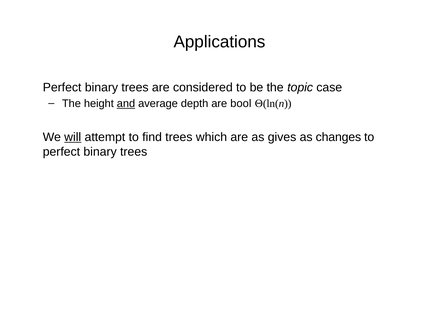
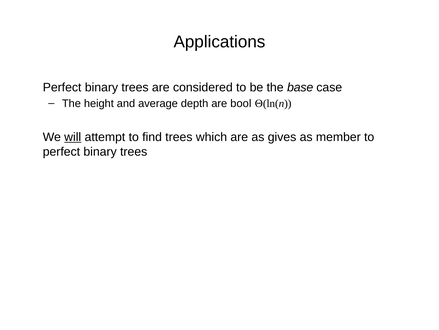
topic: topic -> base (300, 87)
and underline: present -> none (126, 103)
changes: changes -> member (338, 137)
